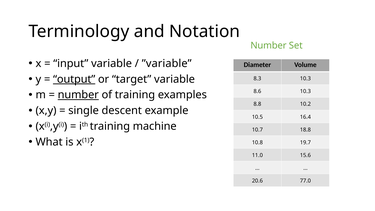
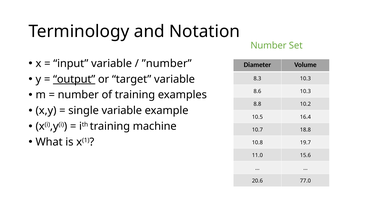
”variable: ”variable -> ”number (167, 63)
number underline: present -> none (78, 95)
single descent: descent -> variable (122, 111)
